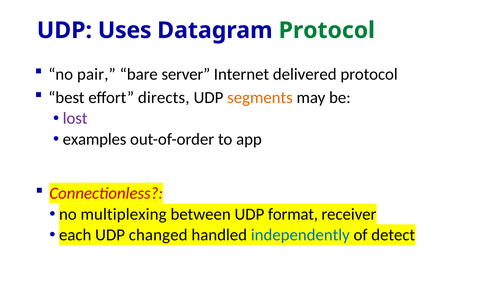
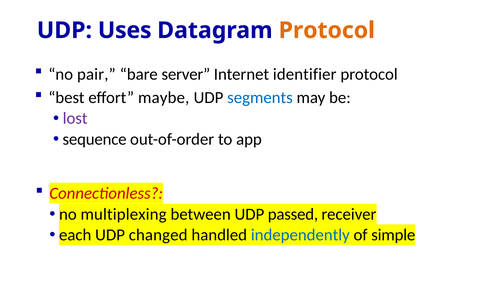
Protocol colour: green -> orange (327, 30)
delivered: delivered -> identifier (305, 74)
directs: directs -> maybe (164, 97)
segments colour: orange -> blue (260, 97)
examples: examples -> sequence (95, 139)
format: format -> passed (293, 214)
detect: detect -> simple (393, 235)
